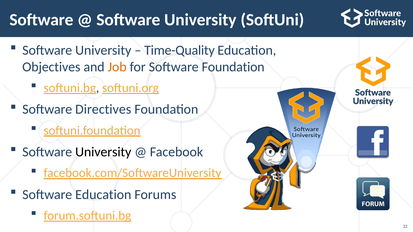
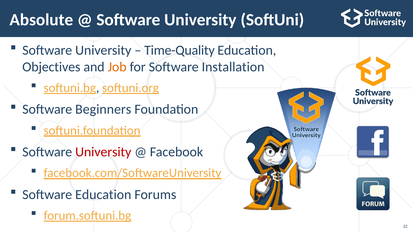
Software: Software -> Absolute (41, 20)
Software Foundation: Foundation -> Installation (233, 67)
Directives: Directives -> Beginners (103, 110)
University colour: black -> red (103, 152)
